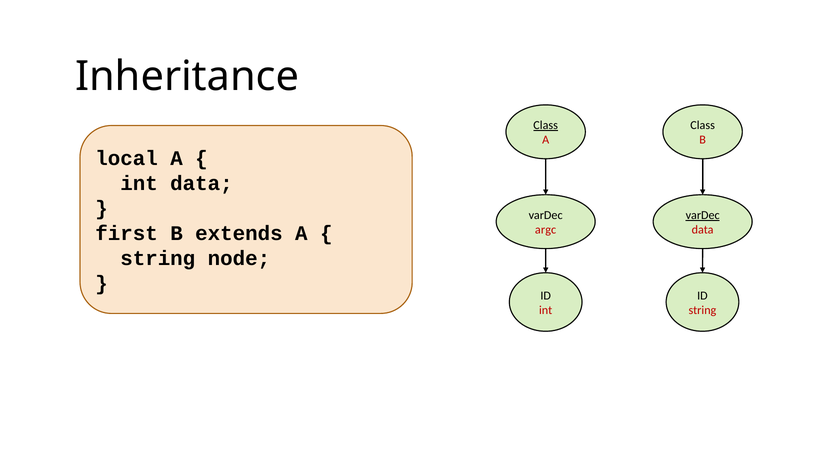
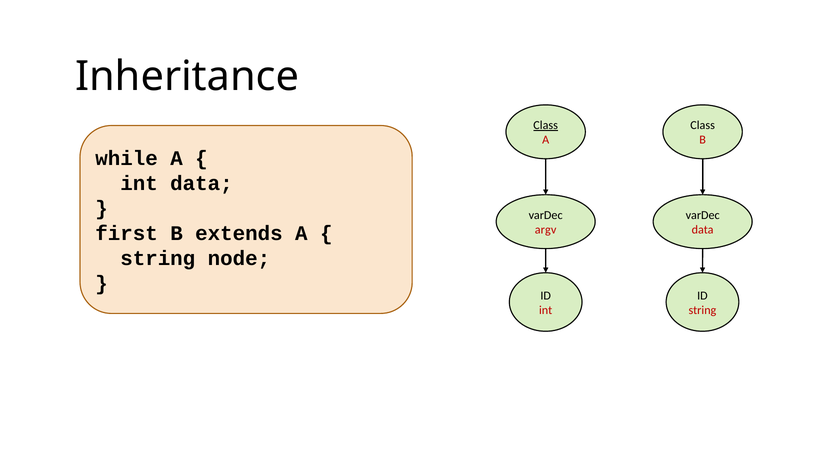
local: local -> while (127, 159)
varDec underline: present -> none (703, 215)
argc: argc -> argv (546, 230)
